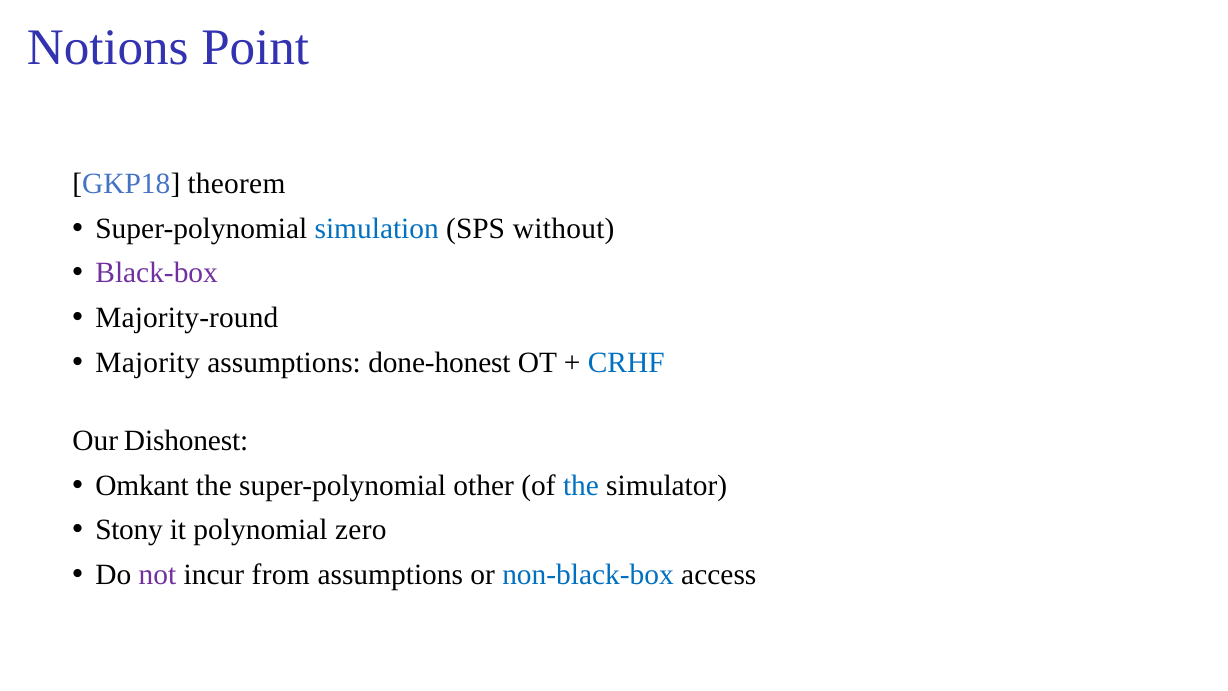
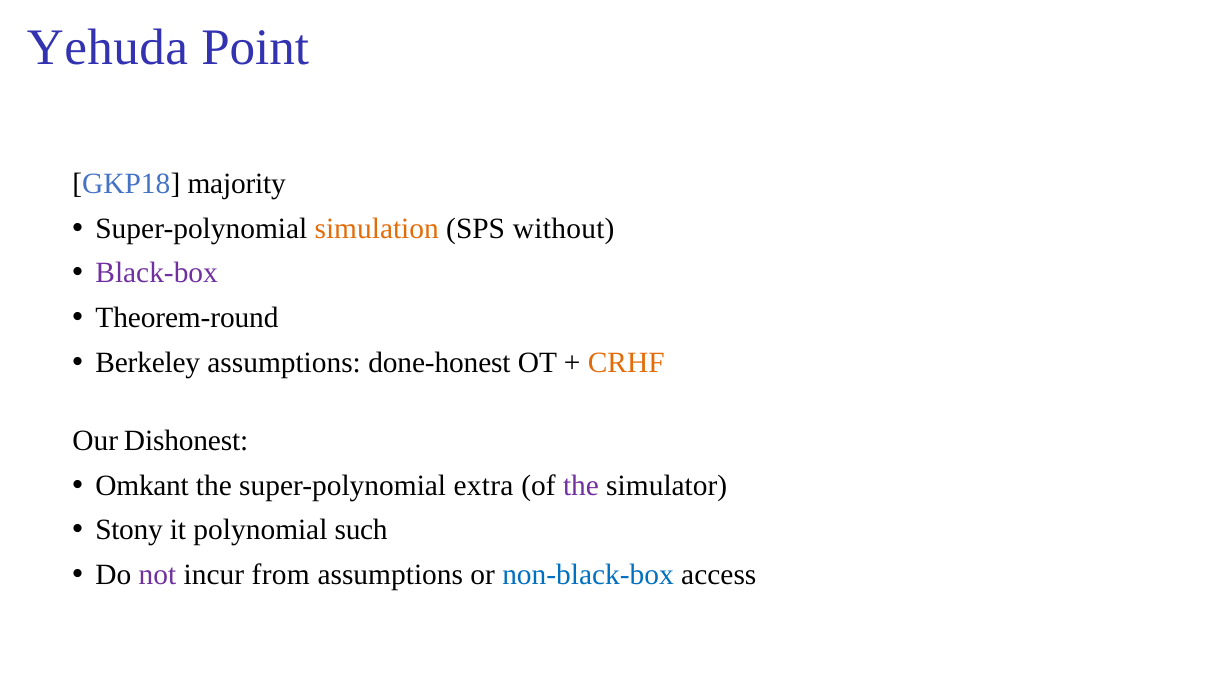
Notions: Notions -> Yehuda (107, 48)
theorem: theorem -> majority (237, 184)
simulation colour: blue -> orange (377, 229)
Majority-round: Majority-round -> Theorem-round (187, 318)
Majority: Majority -> Berkeley (148, 362)
CRHF colour: blue -> orange (626, 362)
other: other -> extra (484, 485)
the colour: blue -> purple (581, 485)
zero: zero -> such (361, 530)
